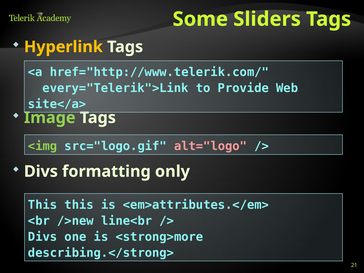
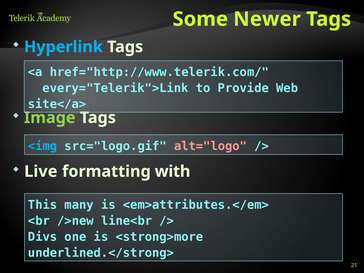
Sliders: Sliders -> Newer (267, 19)
Hyperlink colour: yellow -> light blue (63, 47)
<img colour: light green -> light blue (43, 146)
Divs: Divs -> Live (41, 171)
only: only -> with (173, 171)
This this: this -> many (79, 205)
describing.</strong>: describing.</strong> -> underlined.</strong> (101, 253)
